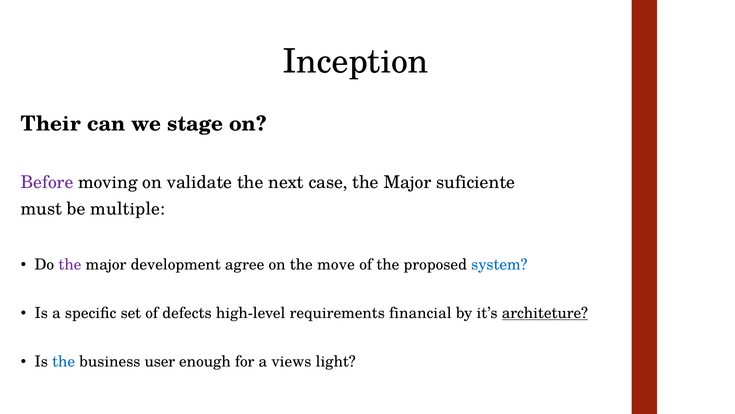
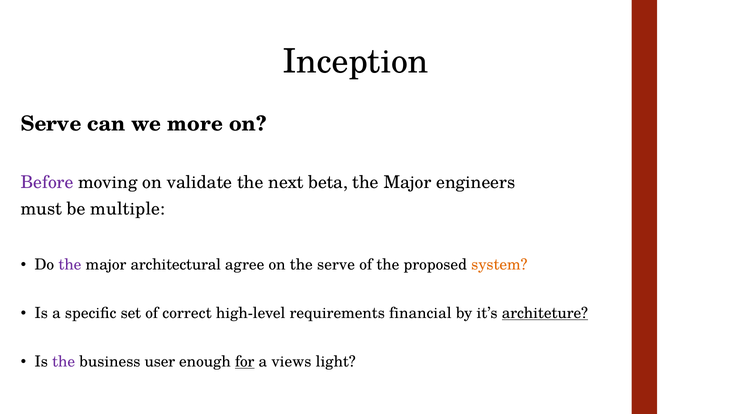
Their: Their -> Serve (51, 124)
stage: stage -> more (195, 124)
case: case -> beta (328, 182)
suficiente: suficiente -> engineers (476, 182)
development: development -> architectural (176, 264)
the move: move -> serve (336, 264)
system colour: blue -> orange (499, 264)
defects: defects -> correct (187, 313)
the colour: blue -> purple (64, 361)
for underline: none -> present (245, 361)
